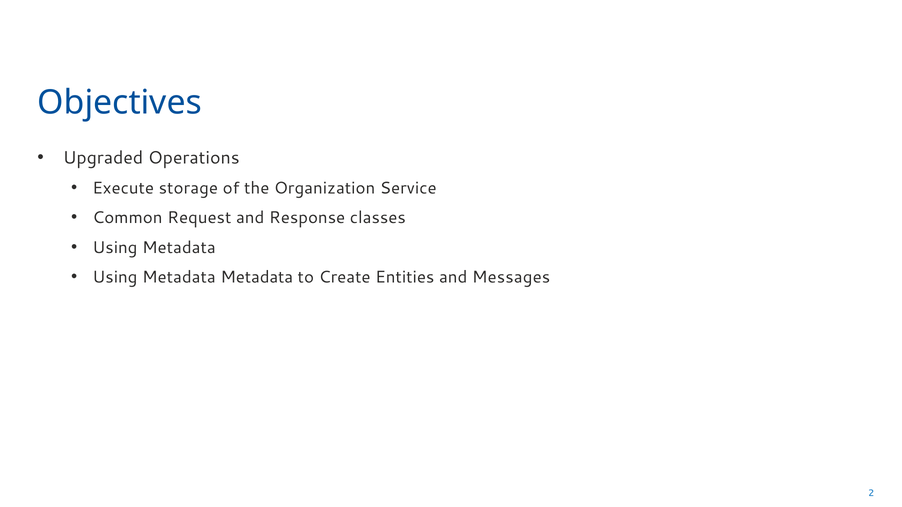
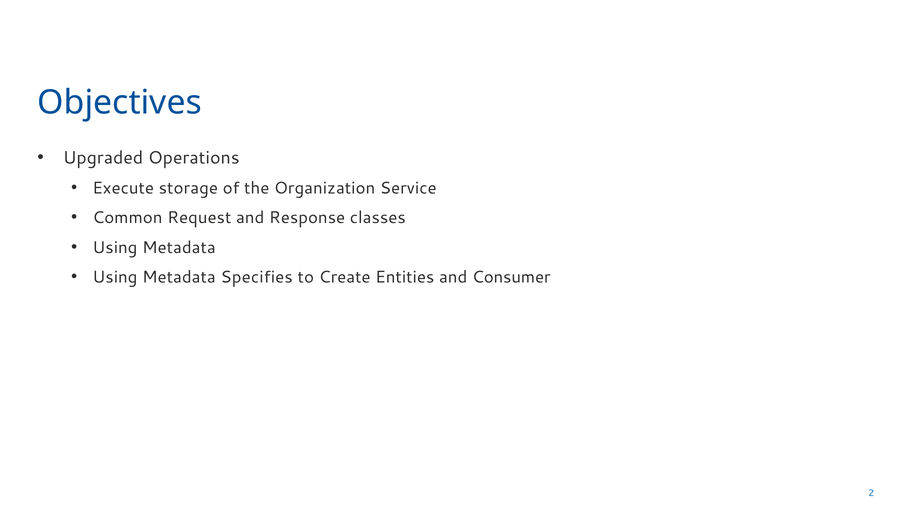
Metadata Metadata: Metadata -> Specifies (257, 277)
Messages: Messages -> Consumer (511, 277)
